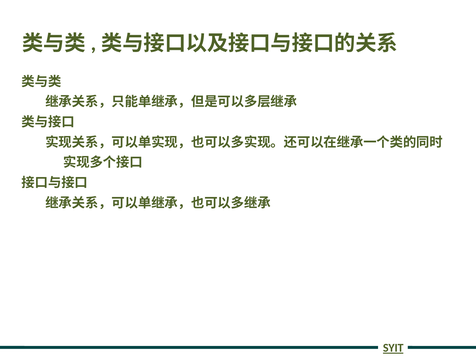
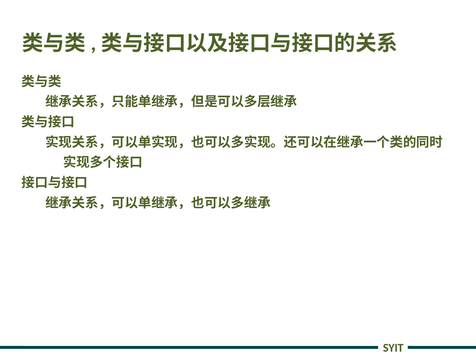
SYIT underline: present -> none (393, 348)
